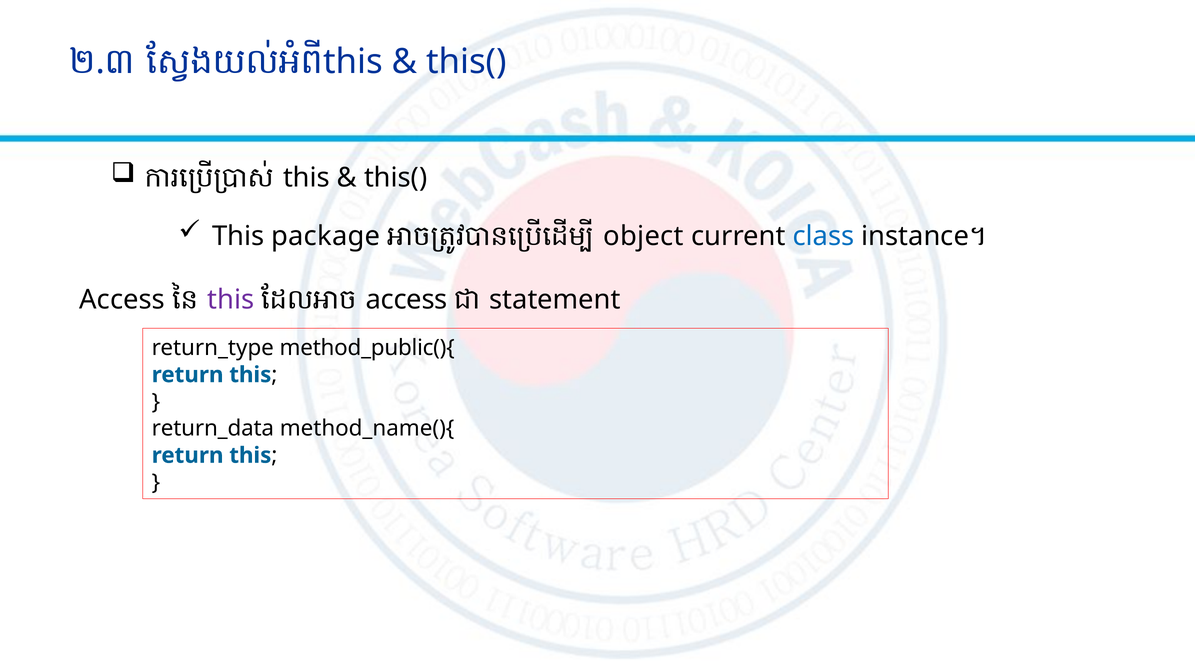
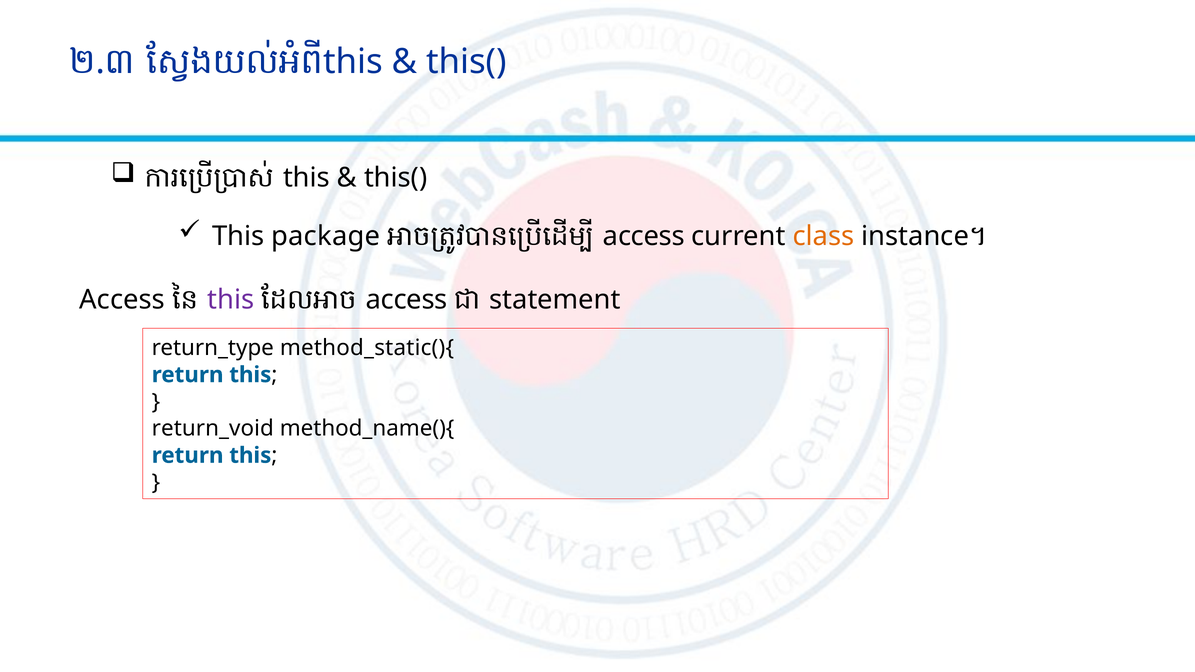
object: object -> access (644, 236)
class colour: blue -> orange (823, 236)
method_public(){: method_public(){ -> method_static(){ (367, 348)
return_data: return_data -> return_void (213, 429)
